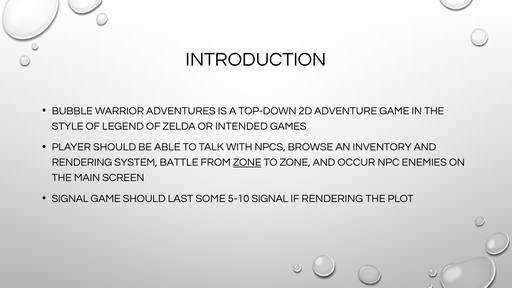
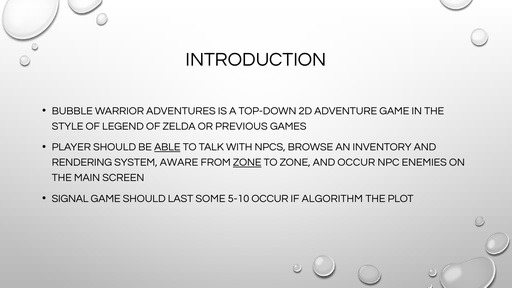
INTENDED: INTENDED -> PREVIOUS (241, 126)
ABLE underline: none -> present (167, 147)
BATTLE: BATTLE -> AWARE (179, 162)
5-10 SIGNAL: SIGNAL -> OCCUR (270, 198)
IF RENDERING: RENDERING -> ALGORITHM (332, 198)
